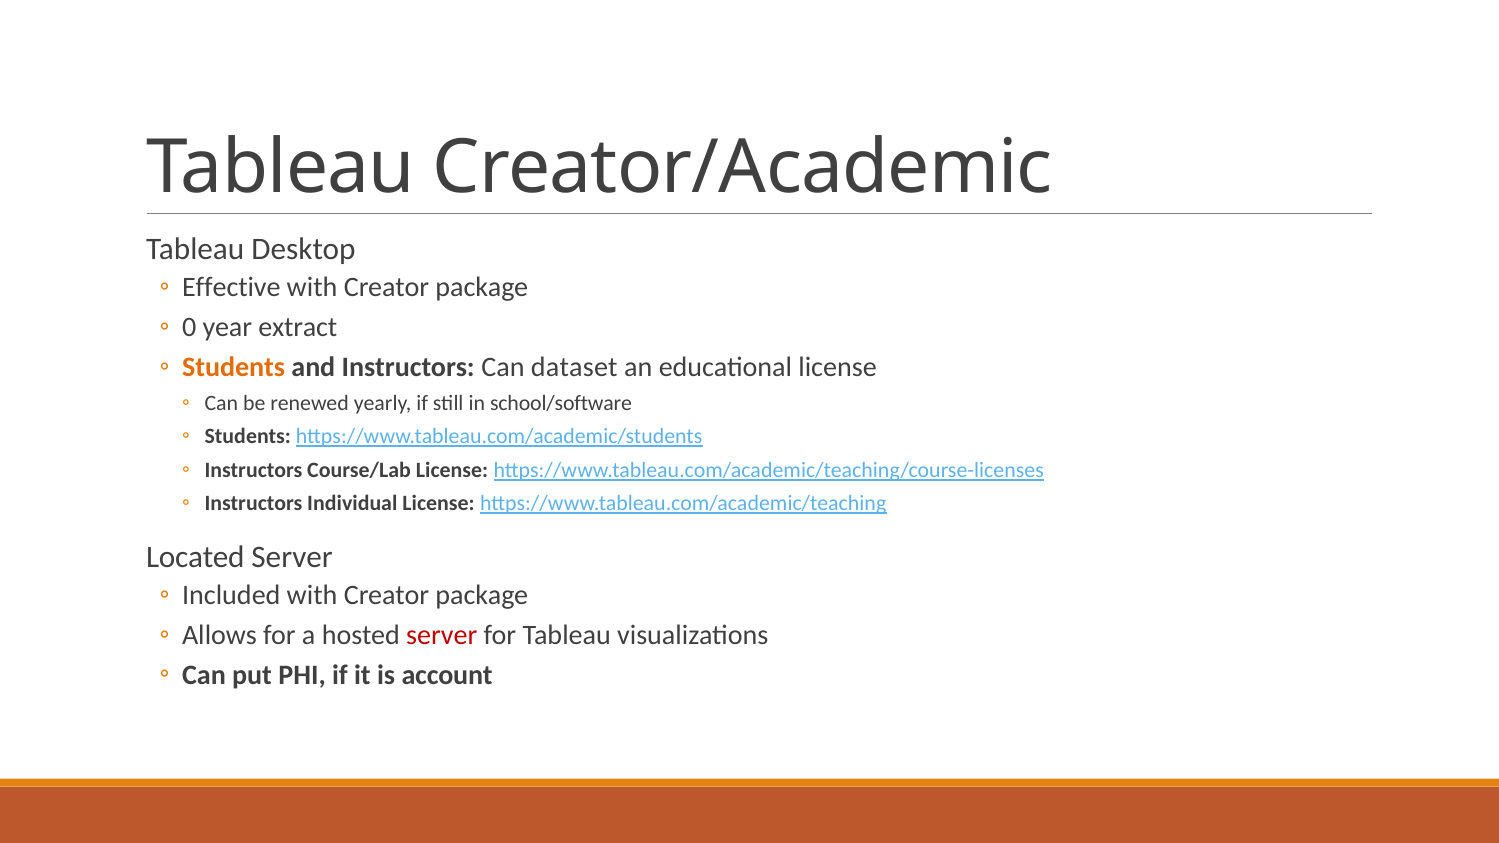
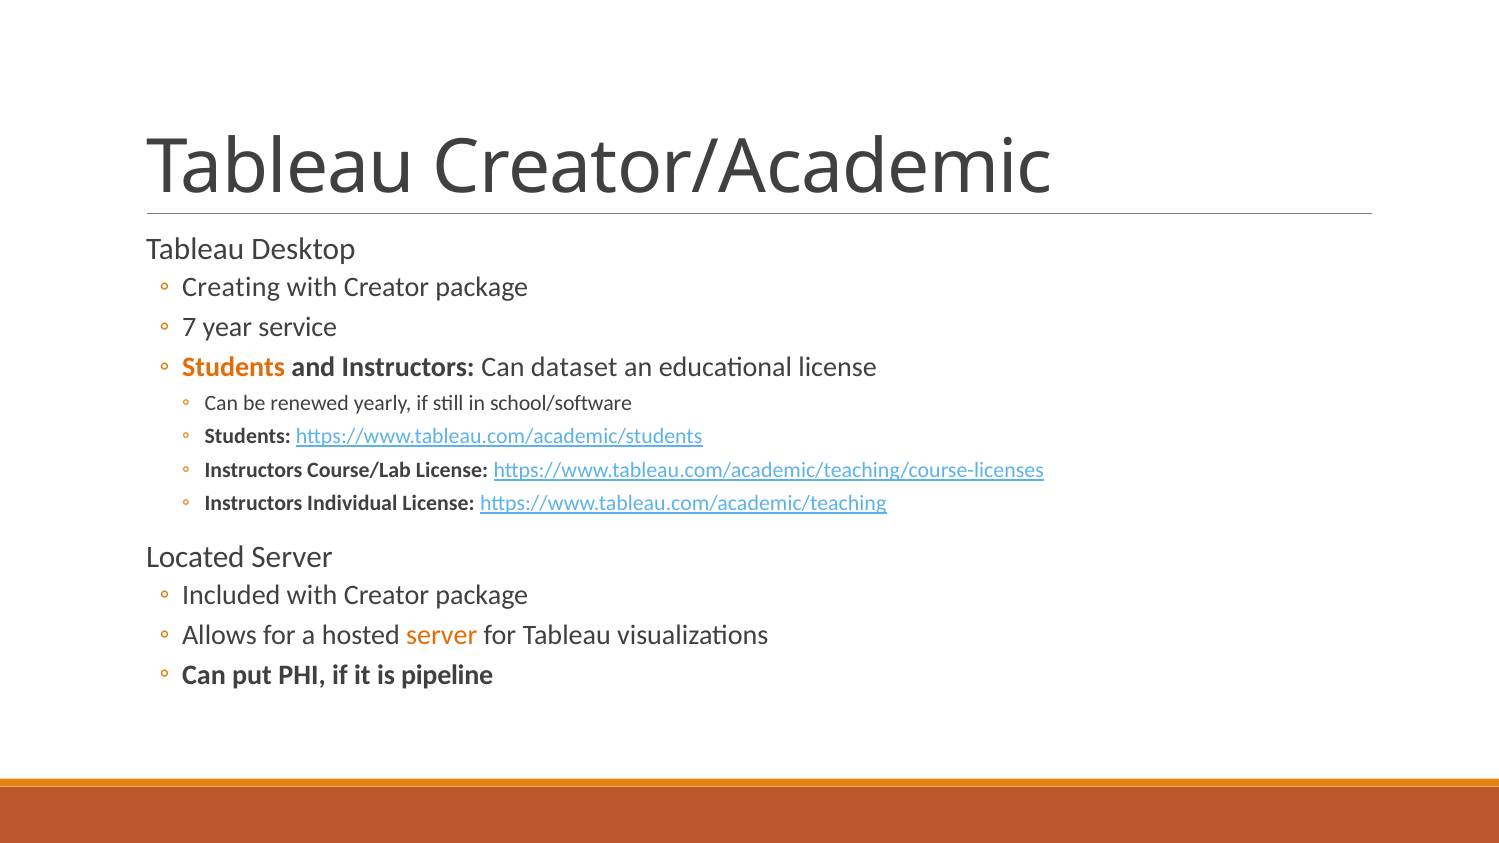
Effective: Effective -> Creating (231, 288)
0: 0 -> 7 (189, 327)
extract: extract -> service (298, 327)
server colour: red -> orange (442, 635)
account: account -> pipeline (447, 675)
